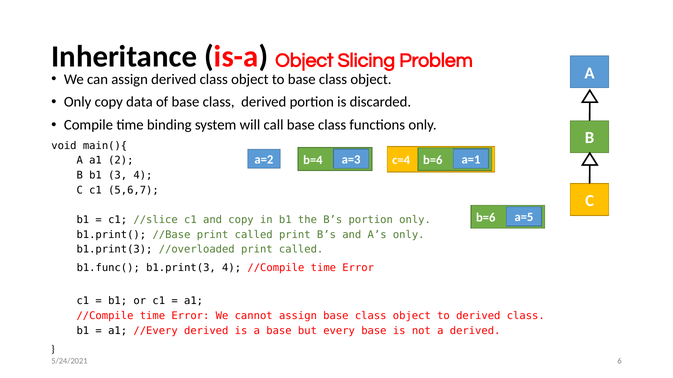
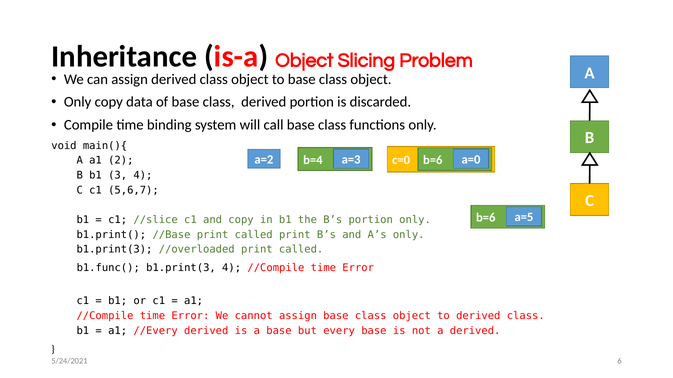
c=4: c=4 -> c=0 (401, 160)
a=1: a=1 -> a=0 (471, 160)
